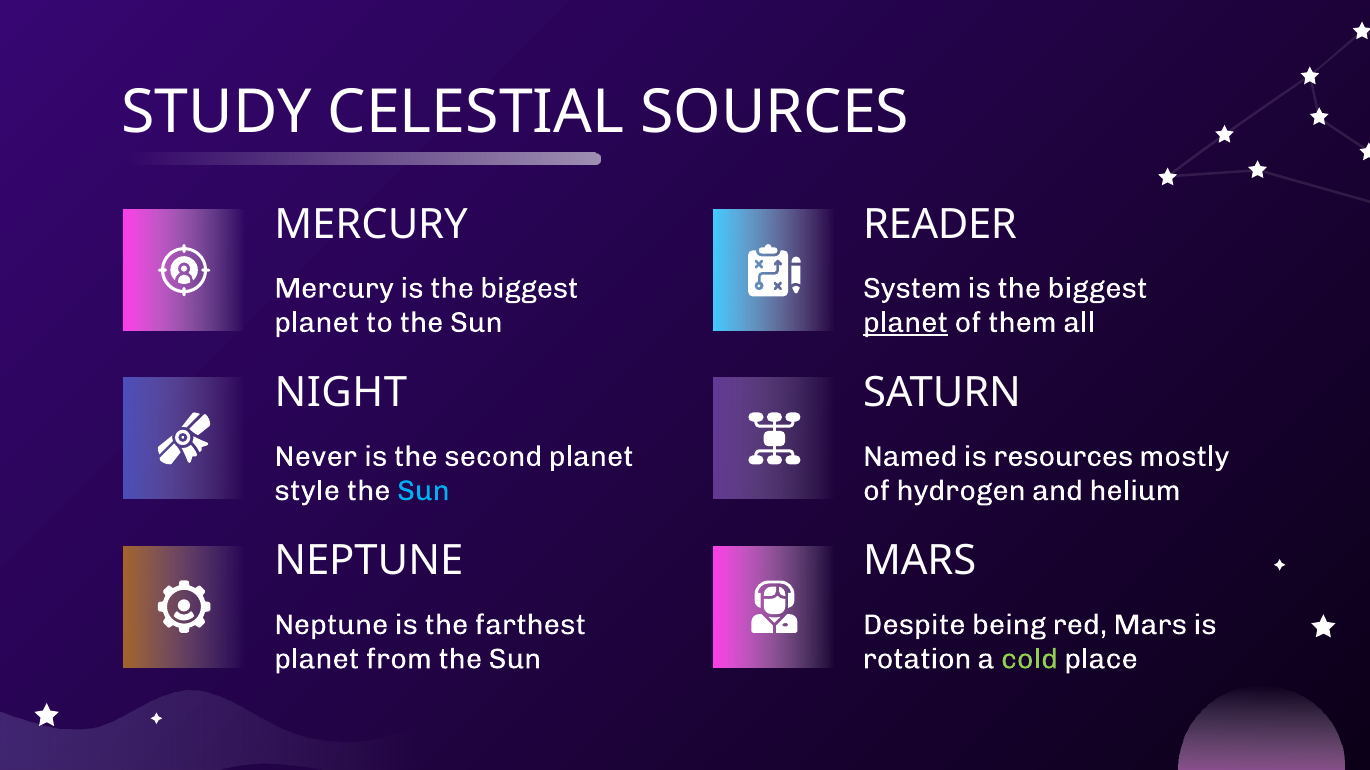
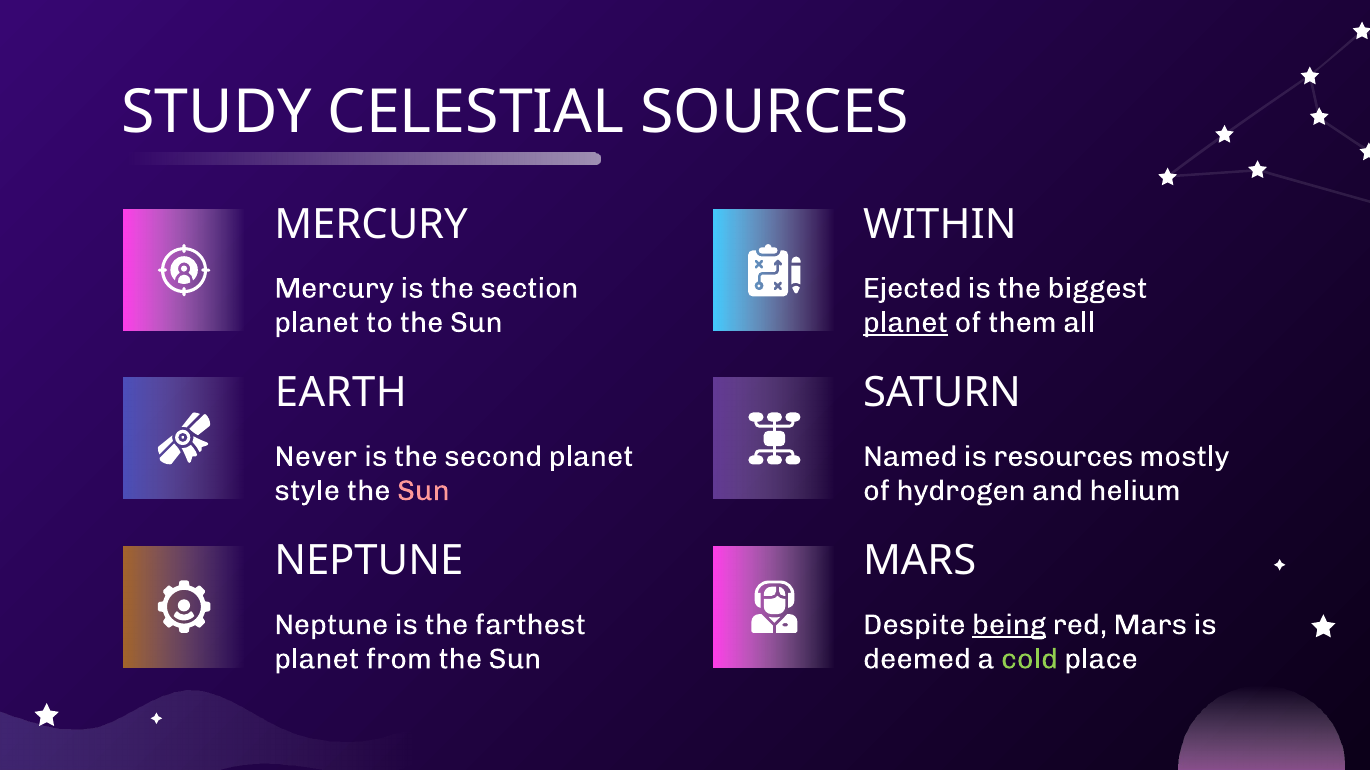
READER: READER -> WITHIN (940, 224)
Mercury is the biggest: biggest -> section (529, 288)
System: System -> Ejected (912, 288)
NIGHT: NIGHT -> EARTH (341, 393)
Sun colour: light blue -> pink (423, 491)
being underline: none -> present (1009, 625)
rotation: rotation -> deemed (917, 659)
